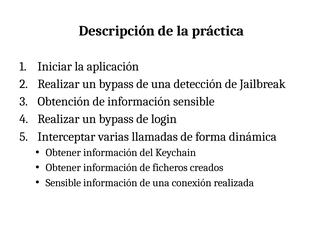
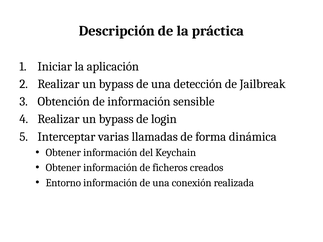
Sensible: Sensible -> Entorno (63, 183)
